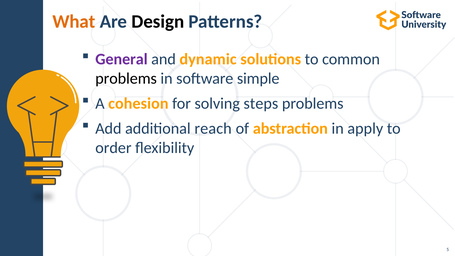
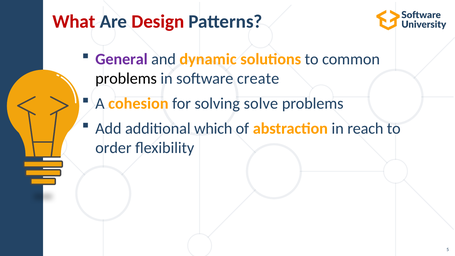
What colour: orange -> red (74, 22)
Design colour: black -> red (158, 22)
simple: simple -> create (258, 78)
steps: steps -> solve (261, 103)
reach: reach -> which (213, 128)
apply: apply -> reach (365, 128)
